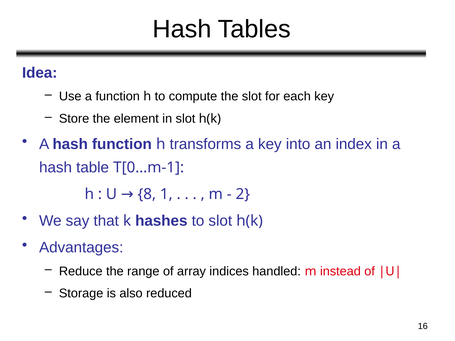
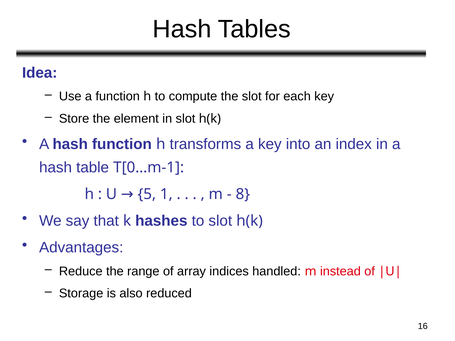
8: 8 -> 5 (147, 194)
2: 2 -> 8 (243, 194)
